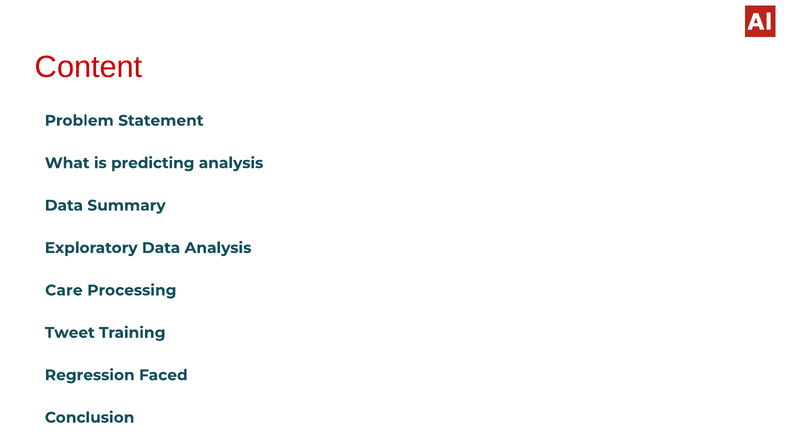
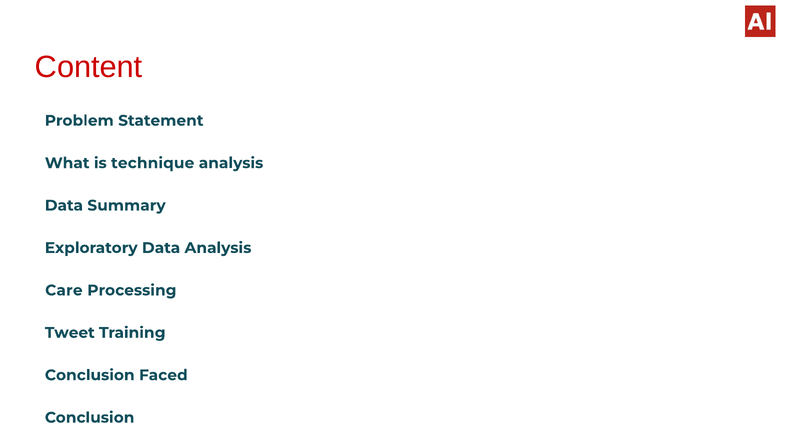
predicting: predicting -> technique (153, 163)
Regression: Regression -> Conclusion (90, 376)
